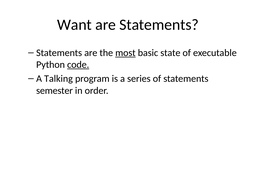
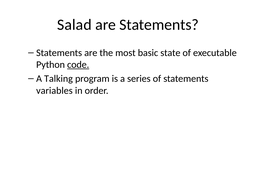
Want: Want -> Salad (74, 25)
most underline: present -> none (125, 53)
semester: semester -> variables (54, 91)
